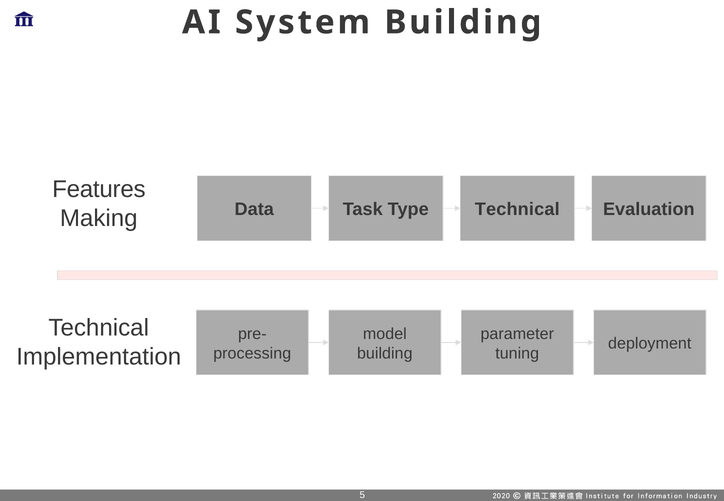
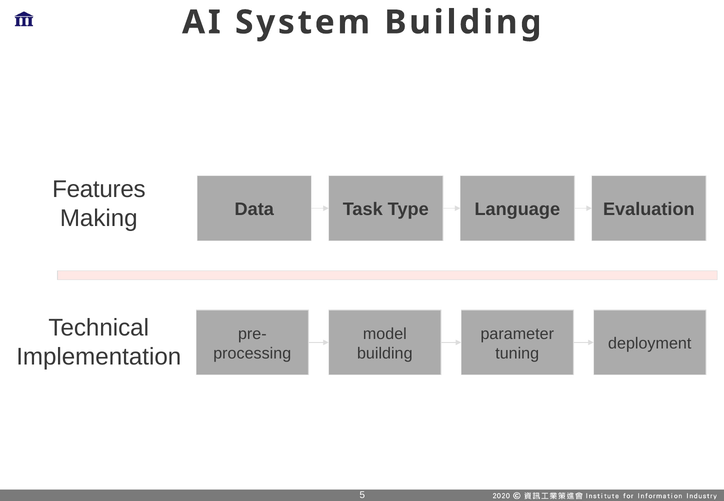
Type Technical: Technical -> Language (517, 210)
